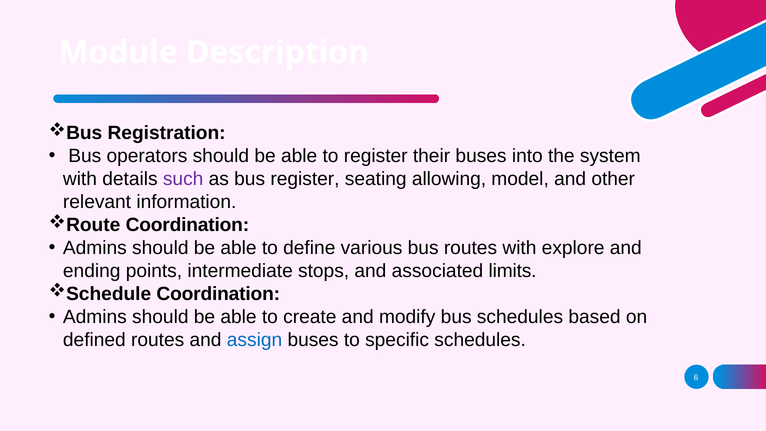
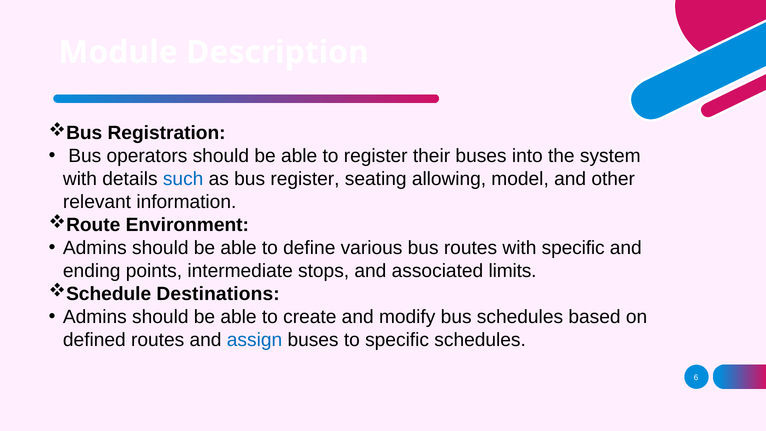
such colour: purple -> blue (183, 179)
Coordination: Coordination -> Environment (187, 225)
with explore: explore -> specific (573, 248)
Coordination: Coordination -> Destinations (218, 294)
